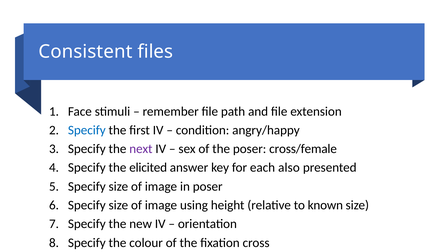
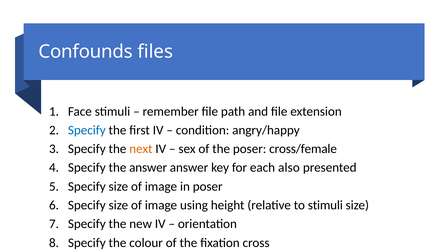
Consistent: Consistent -> Confounds (86, 52)
next colour: purple -> orange (141, 149)
the elicited: elicited -> answer (148, 168)
to known: known -> stimuli (325, 205)
